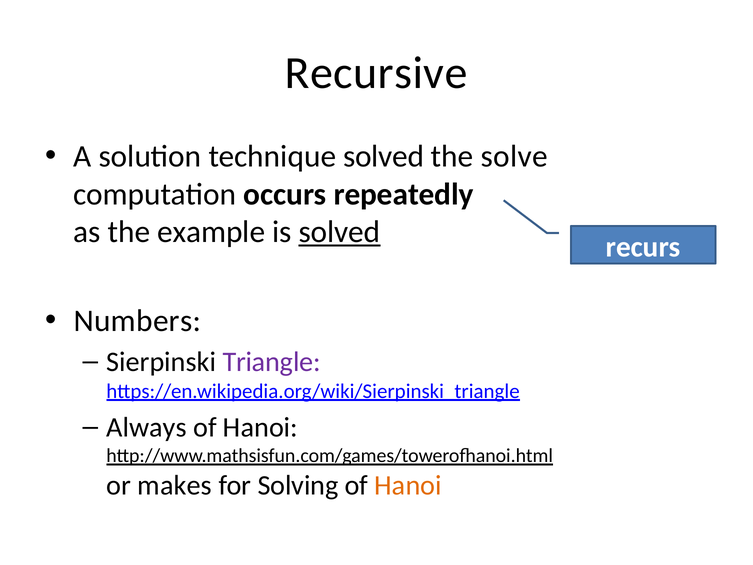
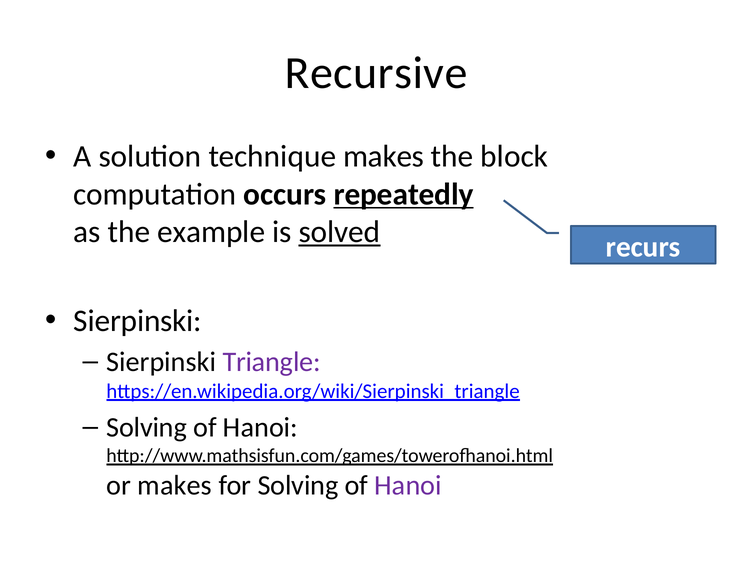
technique solved: solved -> makes (384, 157)
solve: solve -> block (514, 157)
repeatedly underline: none -> present (404, 194)
Numbers: Numbers -> Sierpinski (138, 321)
Always: Always -> Solving (147, 427)
Hanoi colour: orange -> purple (408, 485)
